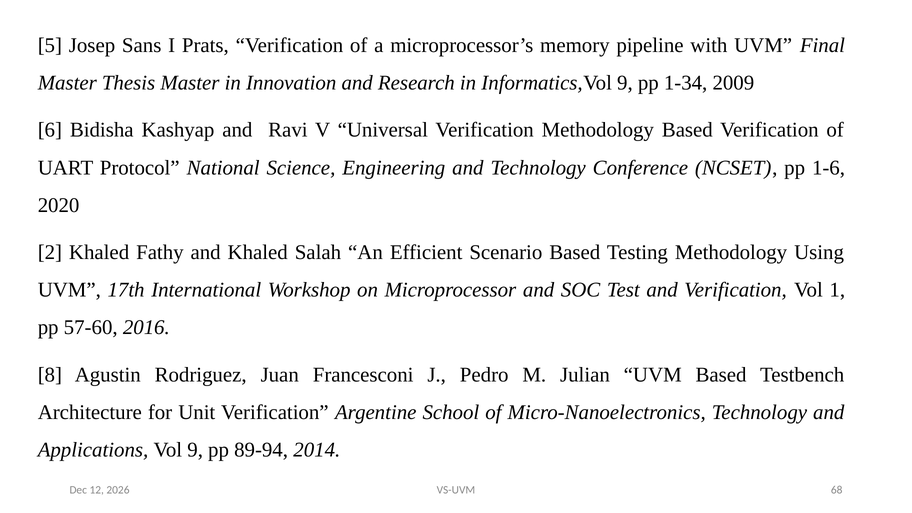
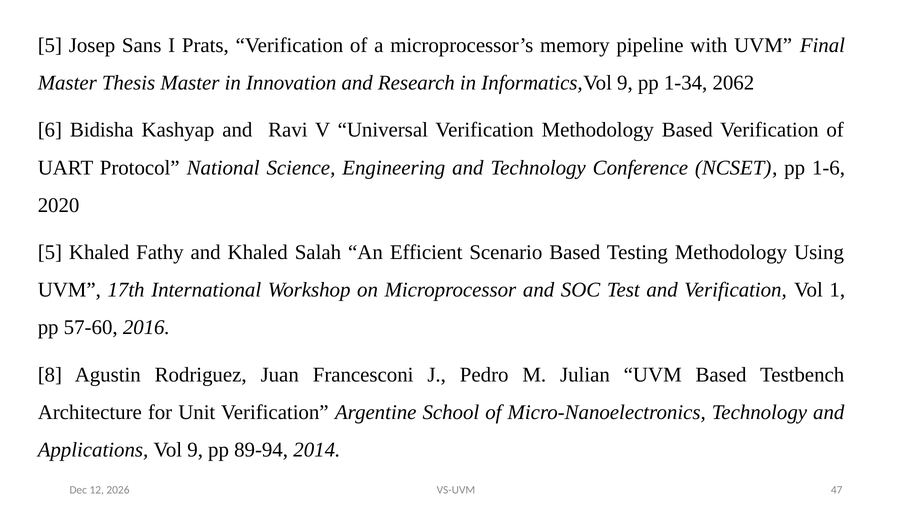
2009: 2009 -> 2062 (733, 83)
2: 2 -> 5 (50, 252)
68: 68 -> 47 (837, 490)
